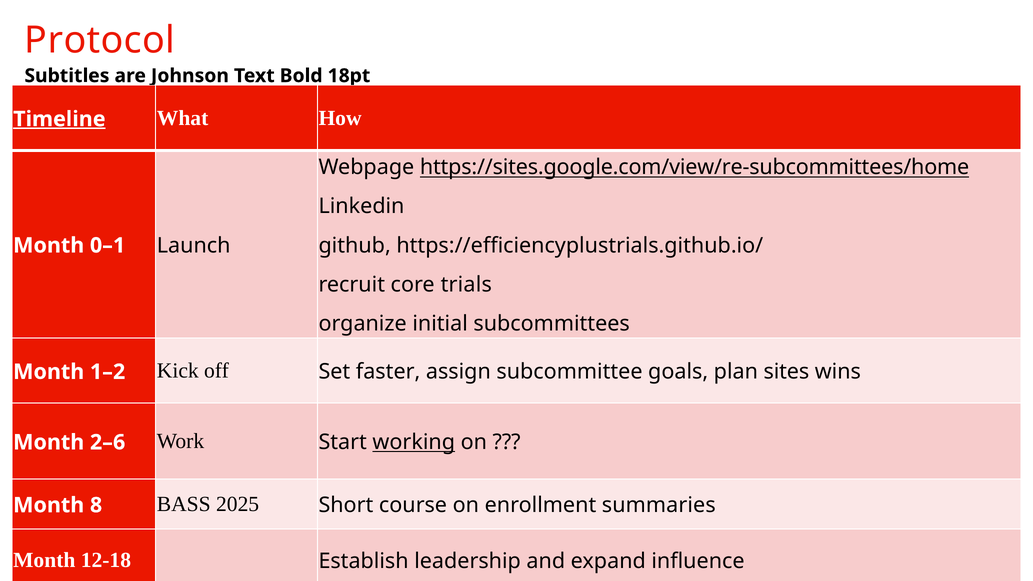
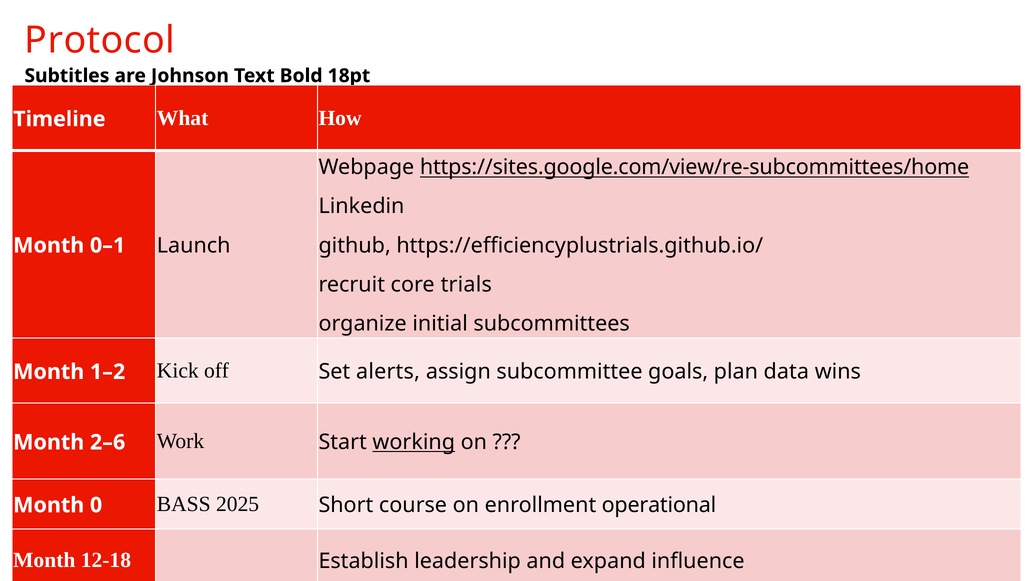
Timeline underline: present -> none (59, 119)
faster: faster -> alerts (388, 372)
sites: sites -> data (786, 372)
Month 8: 8 -> 0 (96, 505)
summaries: summaries -> operational (659, 505)
